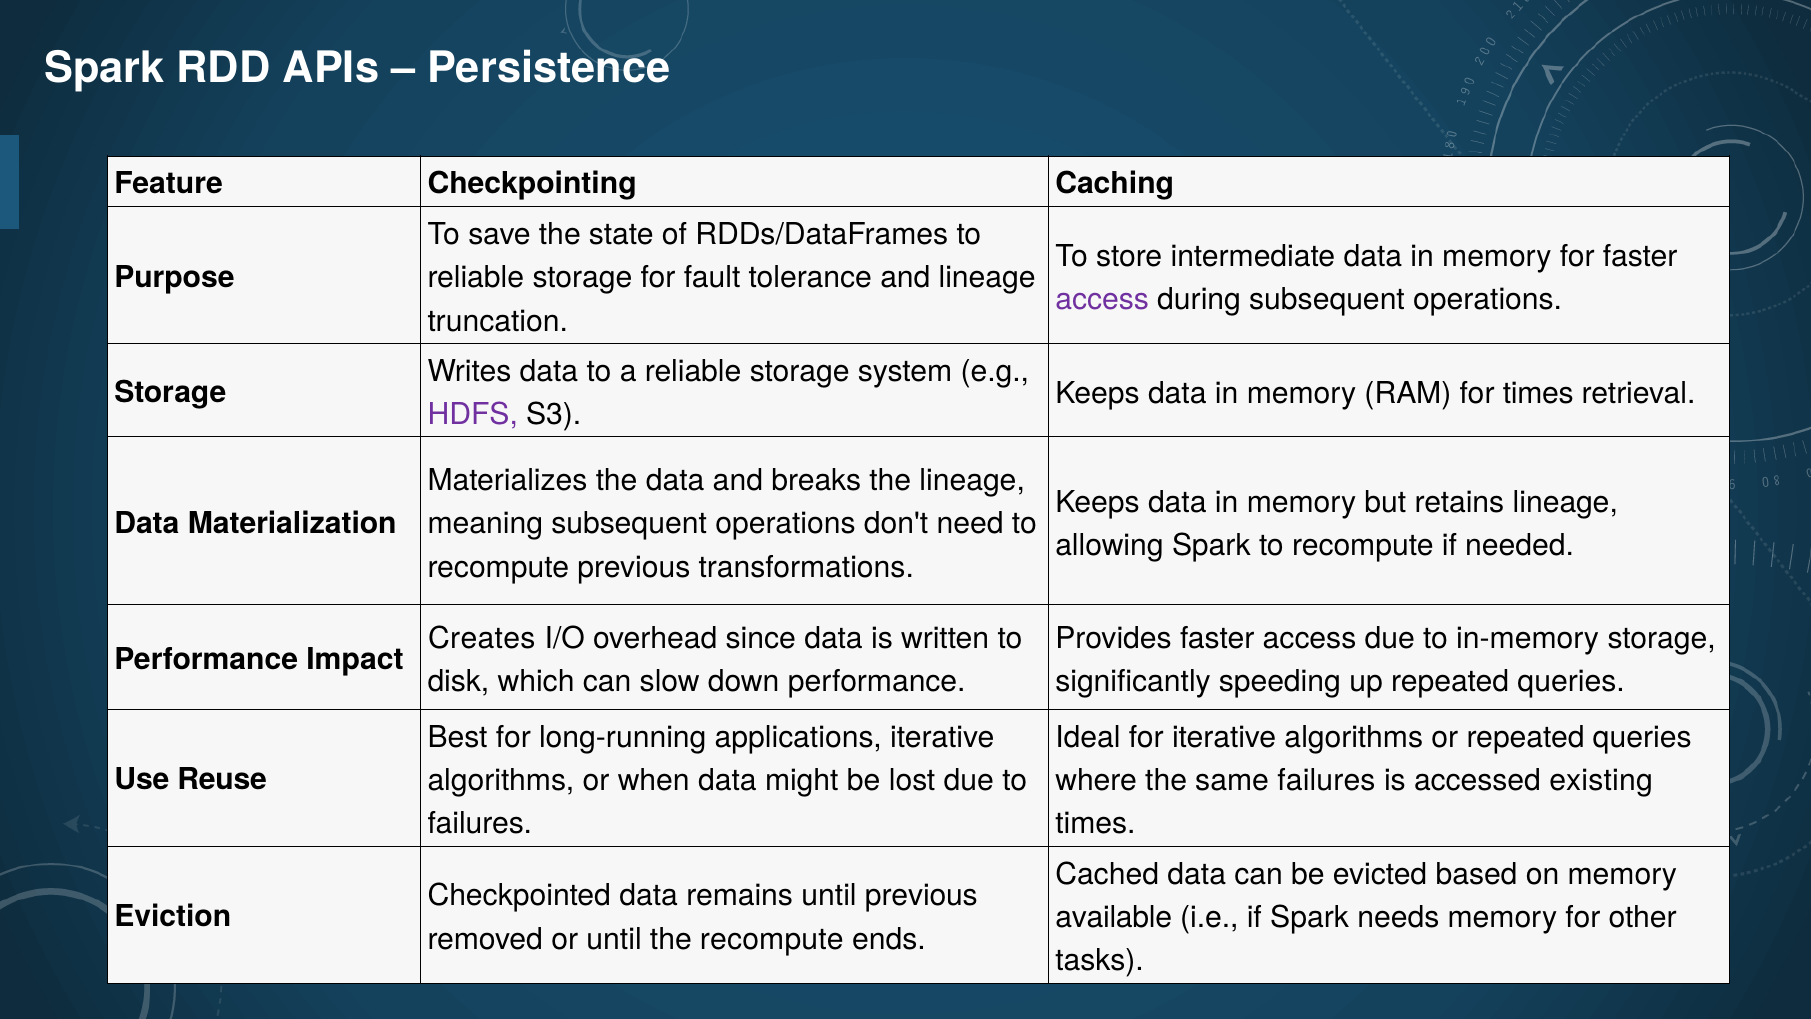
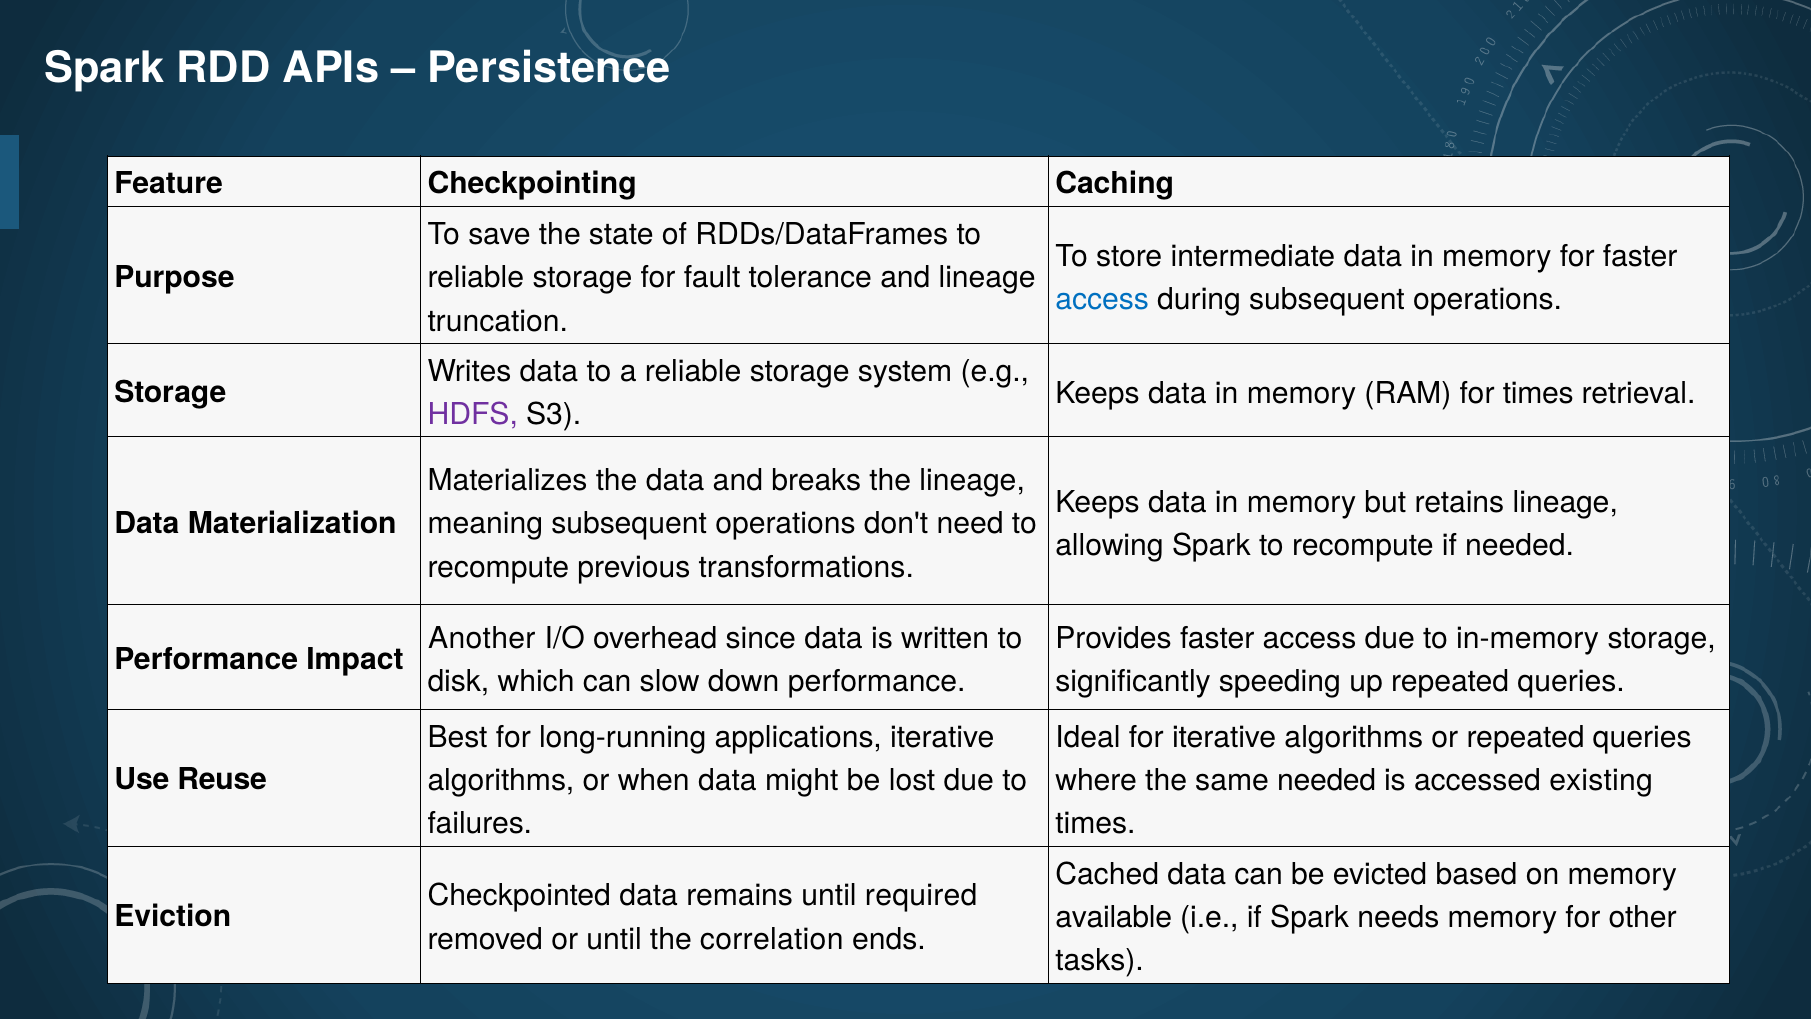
access colour: purple -> blue (1102, 299)
Creates: Creates -> Another (482, 638)
same failures: failures -> needed (1327, 780)
until previous: previous -> required (921, 896)
the recompute: recompute -> correlation (772, 939)
